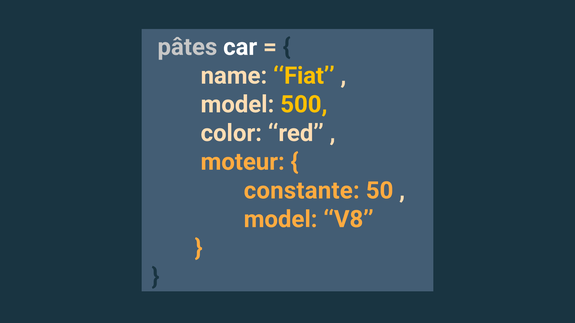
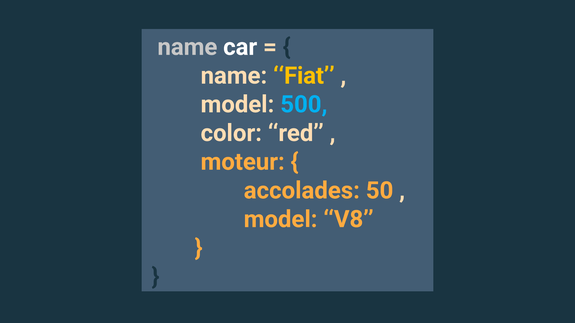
pâtes: pâtes -> name (187, 47)
500 colour: yellow -> light blue (304, 105)
constante: constante -> accolades (302, 191)
